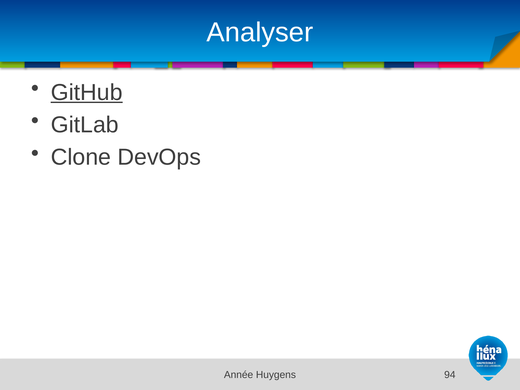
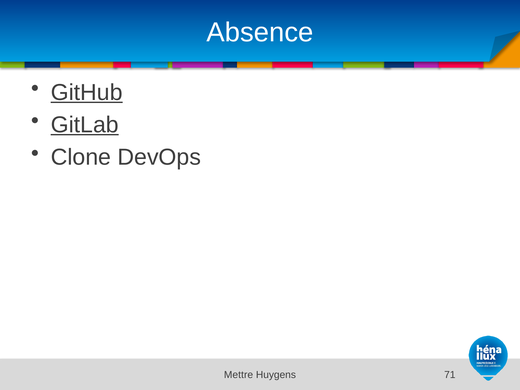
Analyser: Analyser -> Absence (260, 32)
GitLab underline: none -> present (85, 125)
Année: Année -> Mettre (239, 375)
94: 94 -> 71 (450, 375)
